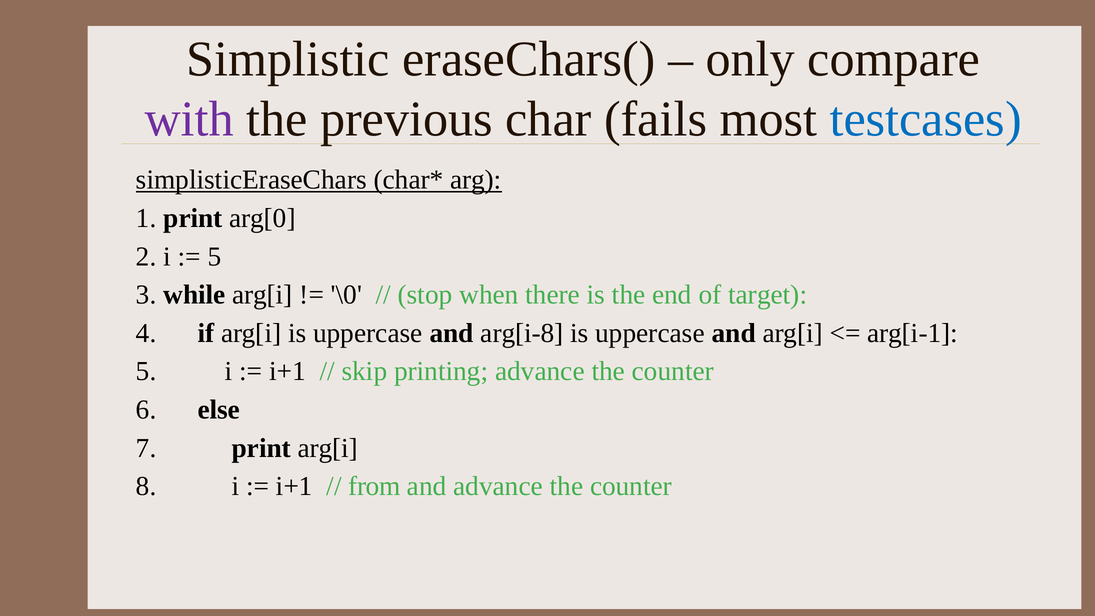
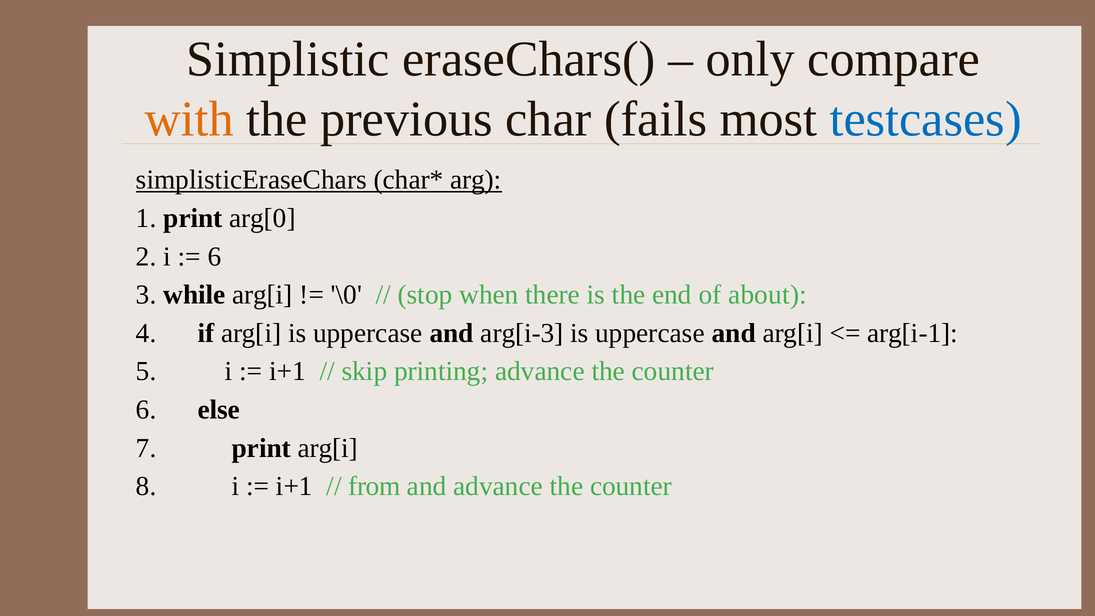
with colour: purple -> orange (189, 119)
5: 5 -> 6 (214, 256)
target: target -> about (768, 295)
arg[i-8: arg[i-8 -> arg[i-3 (522, 333)
